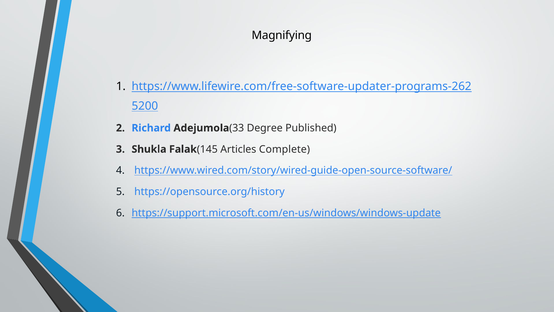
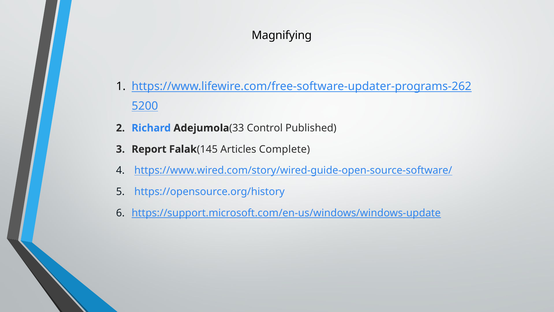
Degree: Degree -> Control (265, 128)
Shukla: Shukla -> Report (149, 149)
